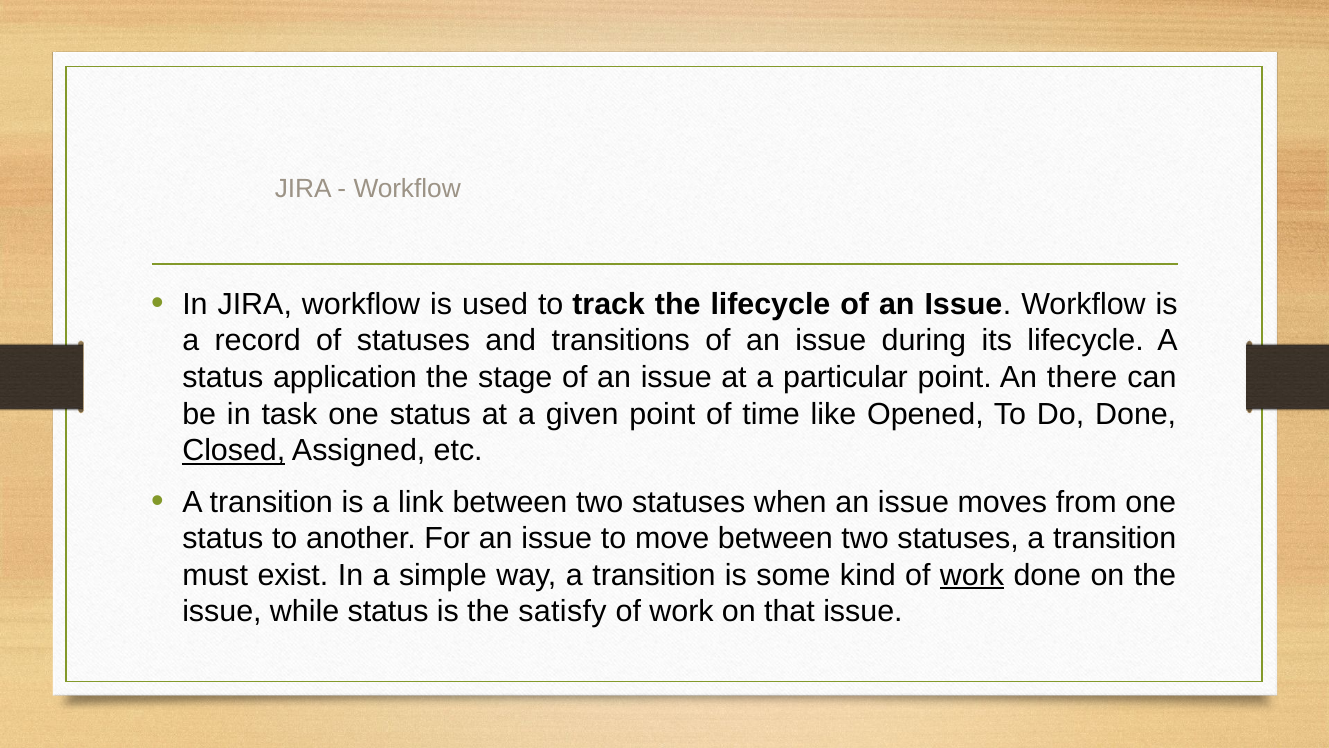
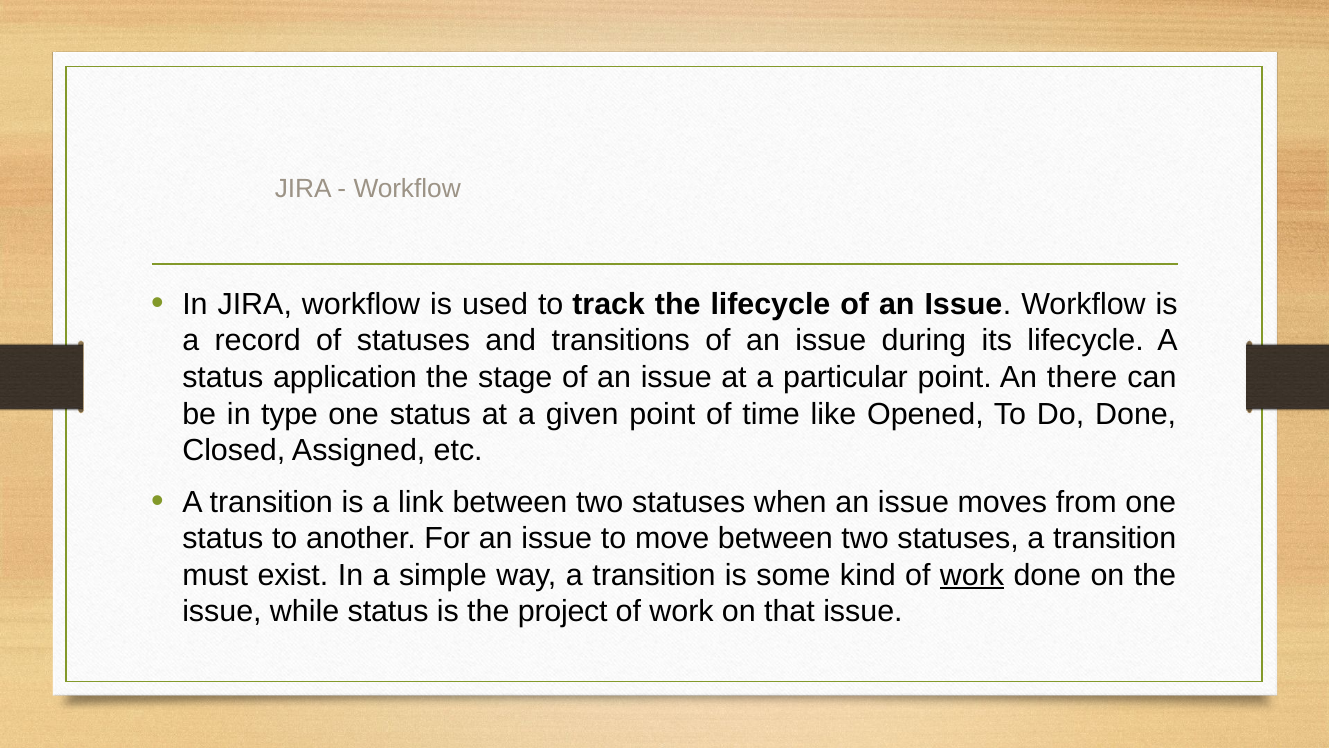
task: task -> type (290, 414)
Closed underline: present -> none (234, 450)
satisfy: satisfy -> project (563, 611)
